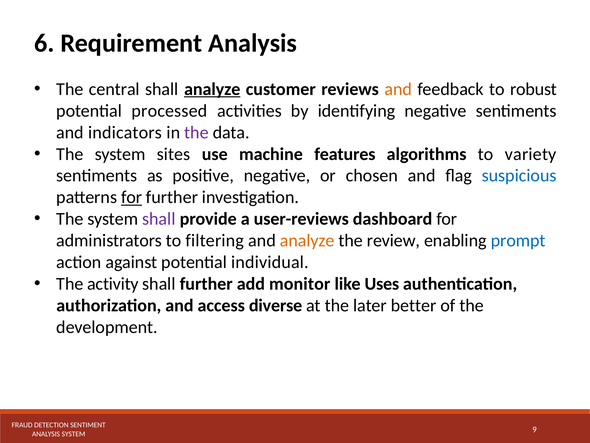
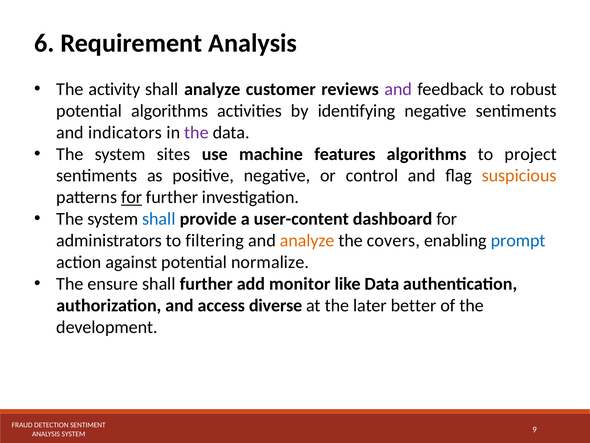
central: central -> activity (114, 89)
analyze underline: present -> none (212, 89)
and colour: orange -> purple (398, 89)
potential processed: processed -> algorithms (170, 111)
variety: variety -> project (531, 154)
chosen: chosen -> control (372, 176)
suspicious colour: blue -> orange (519, 176)
shall colour: purple -> blue (159, 219)
user-reviews: user-reviews -> user-content (301, 219)
review: review -> covers (393, 240)
individual: individual -> normalize (270, 262)
activity: activity -> ensure (113, 284)
like Uses: Uses -> Data (382, 284)
